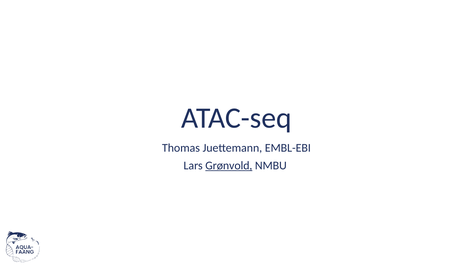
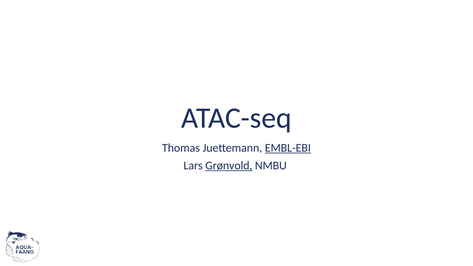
EMBL-EBI underline: none -> present (288, 148)
